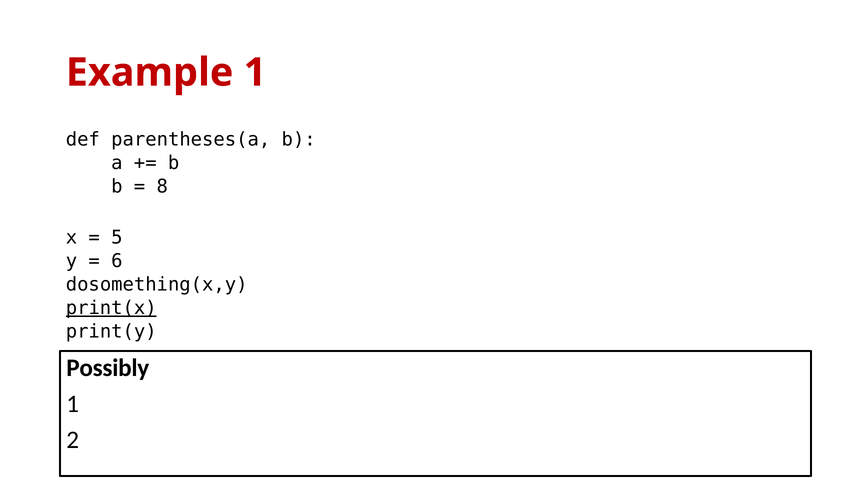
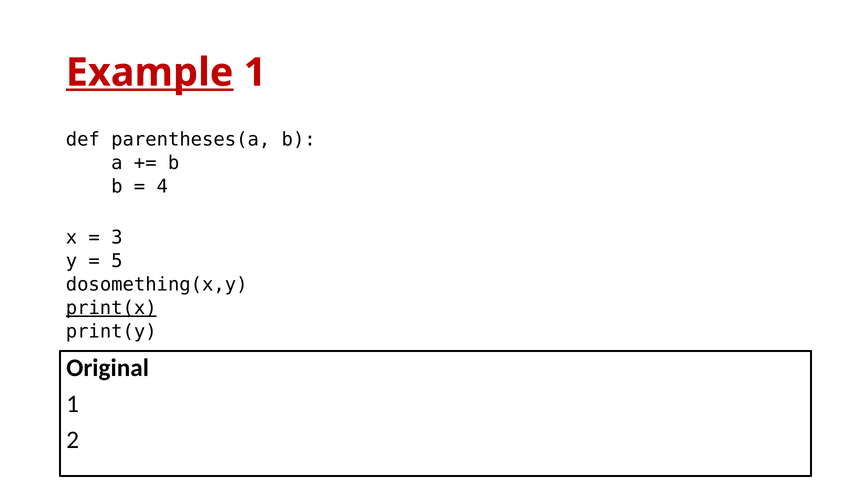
Example underline: none -> present (150, 72)
8: 8 -> 4 (162, 186)
5: 5 -> 3 (117, 237)
6: 6 -> 5 (117, 261)
Possibly: Possibly -> Original (108, 367)
